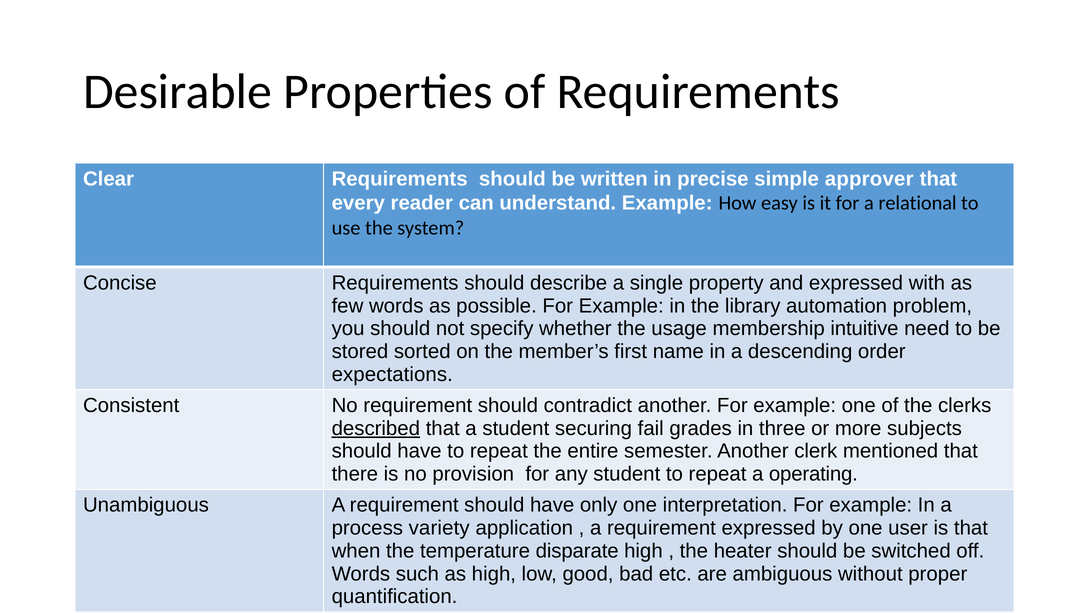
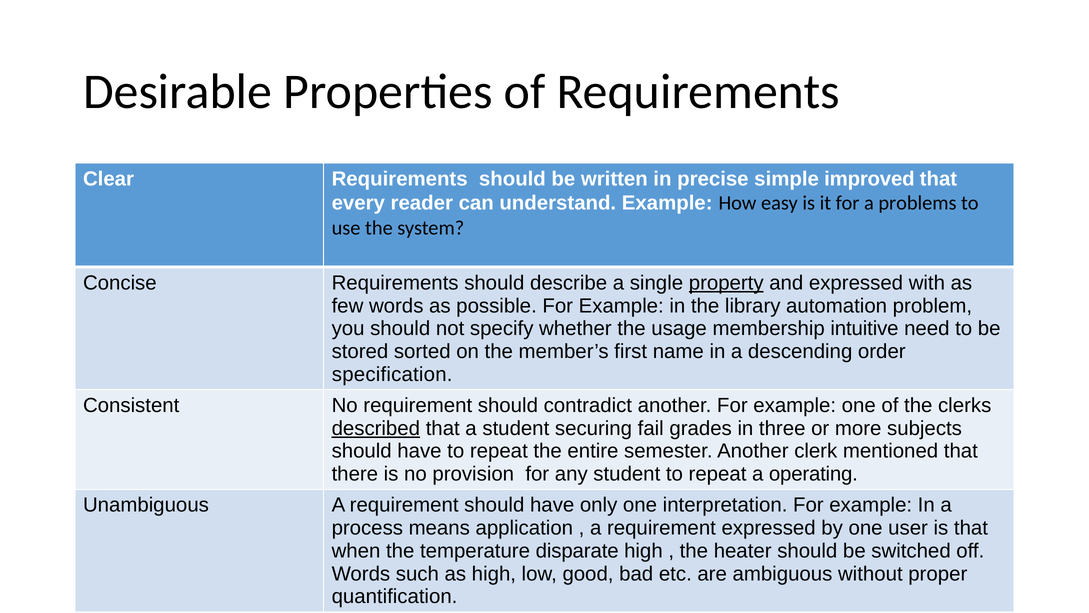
approver: approver -> improved (869, 179)
relational: relational -> problems (917, 203)
property underline: none -> present (726, 283)
expectations: expectations -> specification (392, 374)
variety: variety -> means (439, 528)
